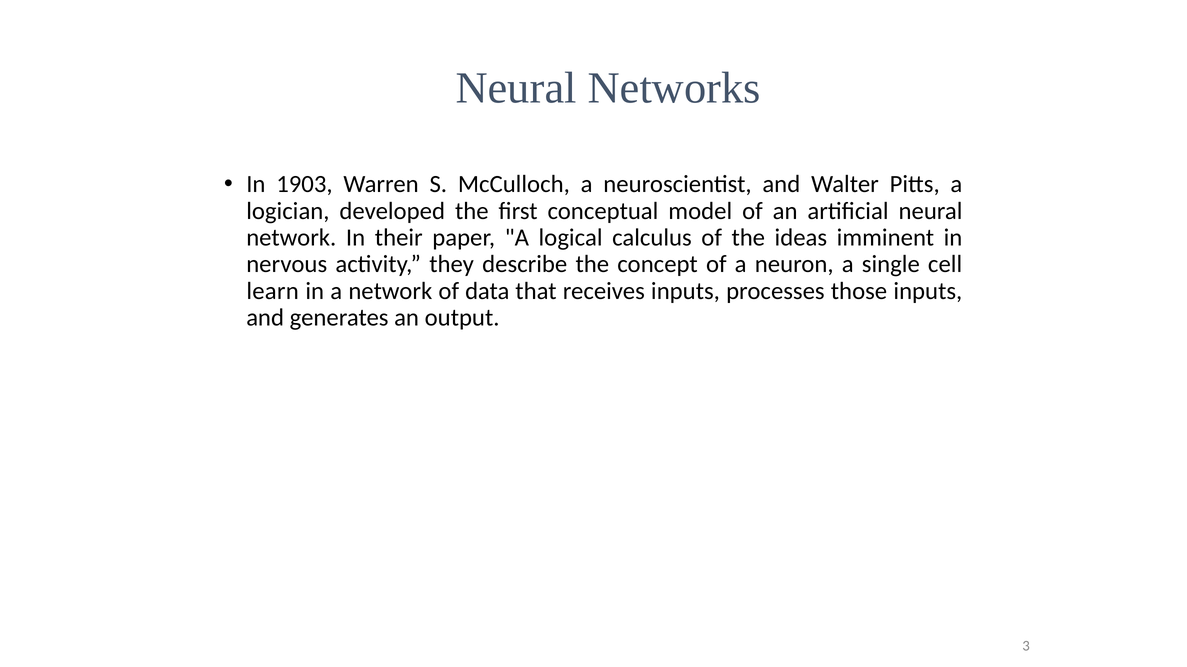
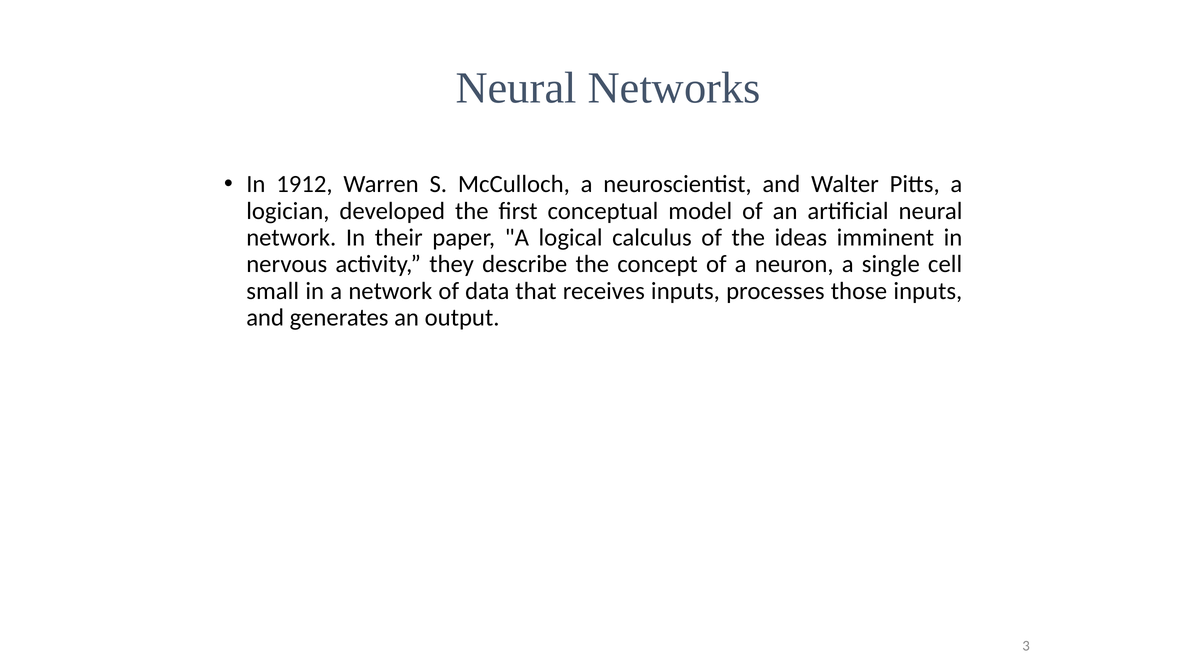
1903: 1903 -> 1912 (304, 184)
learn: learn -> small (273, 291)
